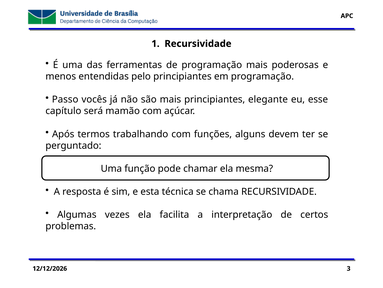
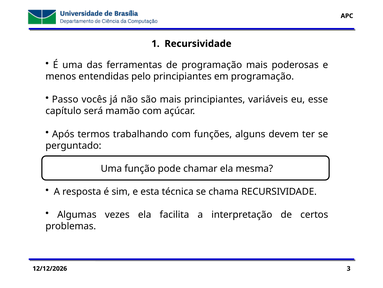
elegante: elegante -> variáveis (268, 99)
